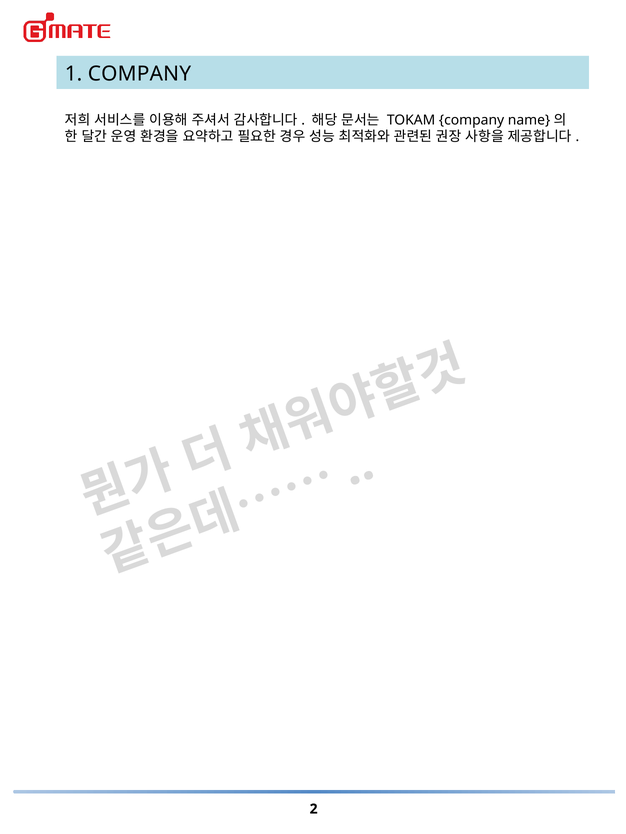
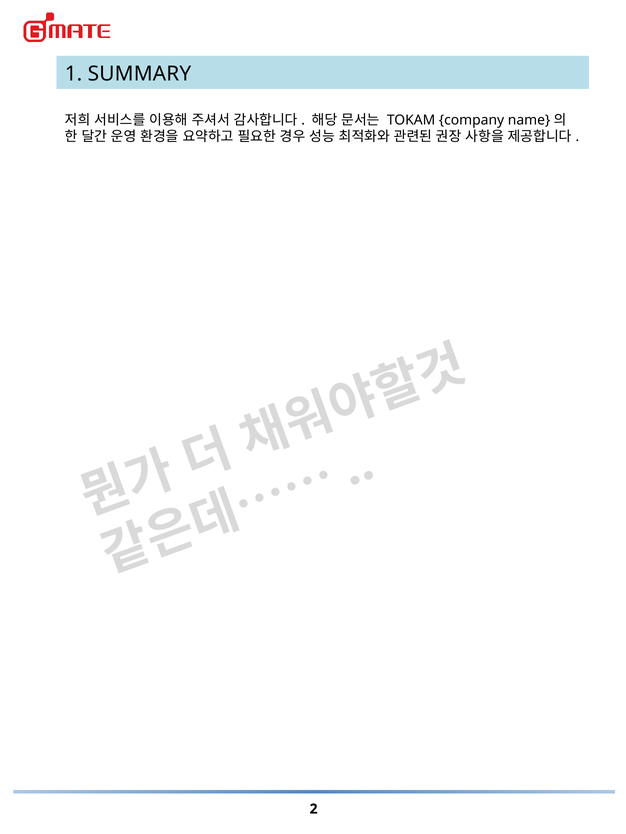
1 COMPANY: COMPANY -> SUMMARY (140, 74)
